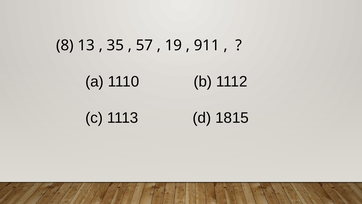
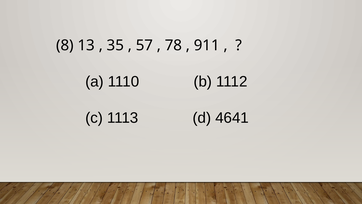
19: 19 -> 78 (173, 45)
1815: 1815 -> 4641 (232, 118)
